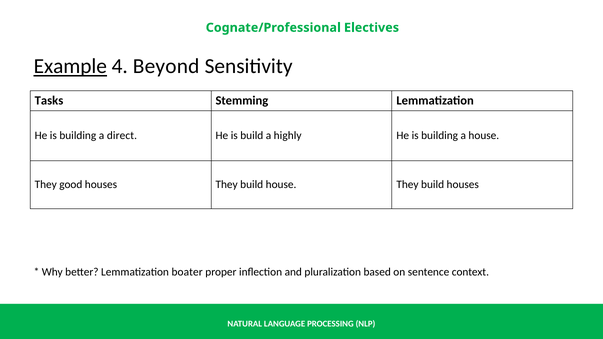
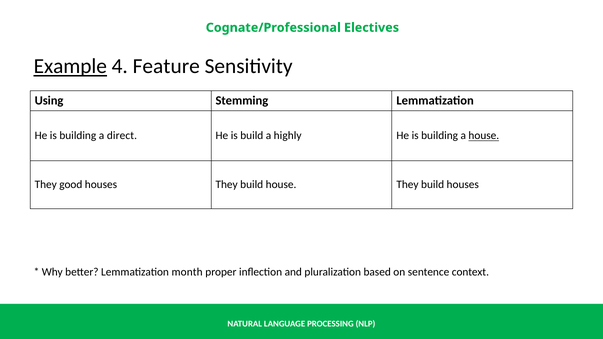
Beyond: Beyond -> Feature (166, 66)
Tasks: Tasks -> Using (49, 101)
house underline: none -> present (484, 136)
boater: boater -> month (187, 272)
